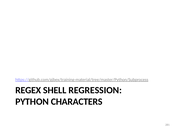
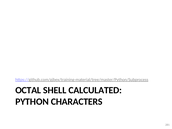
REGEX: REGEX -> OCTAL (28, 90)
REGRESSION: REGRESSION -> CALCULATED (95, 90)
